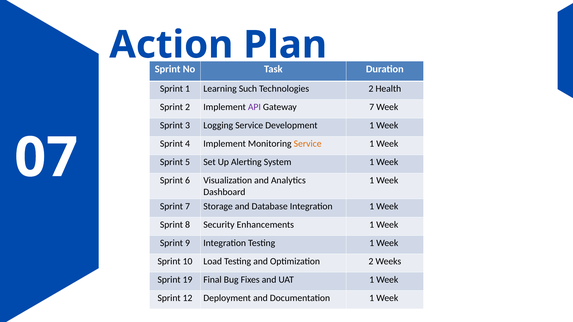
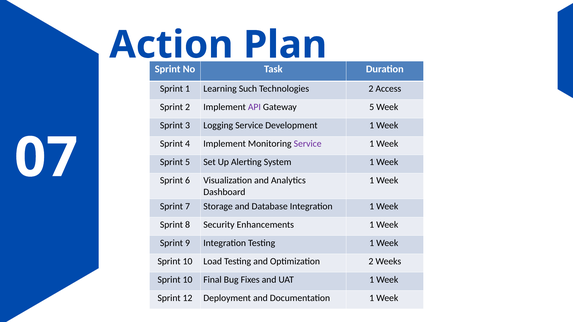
Health: Health -> Access (388, 89)
Gateway 7: 7 -> 5 (372, 107)
Service colour: orange -> purple (308, 144)
19: 19 -> 10 (188, 280)
